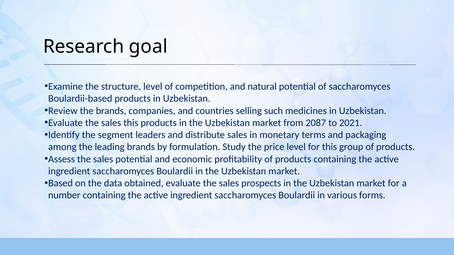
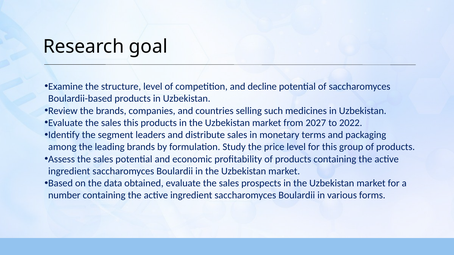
natural: natural -> decline (262, 87)
2087: 2087 -> 2027 (316, 123)
2021: 2021 -> 2022 (351, 123)
